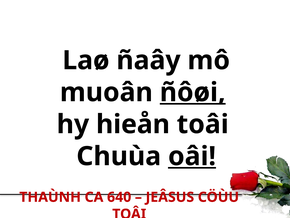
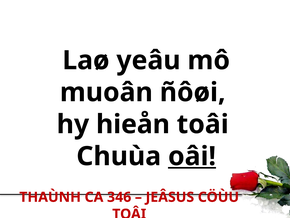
ñaây: ñaây -> yeâu (148, 60)
ñôøi underline: present -> none (193, 92)
640: 640 -> 346 (119, 197)
